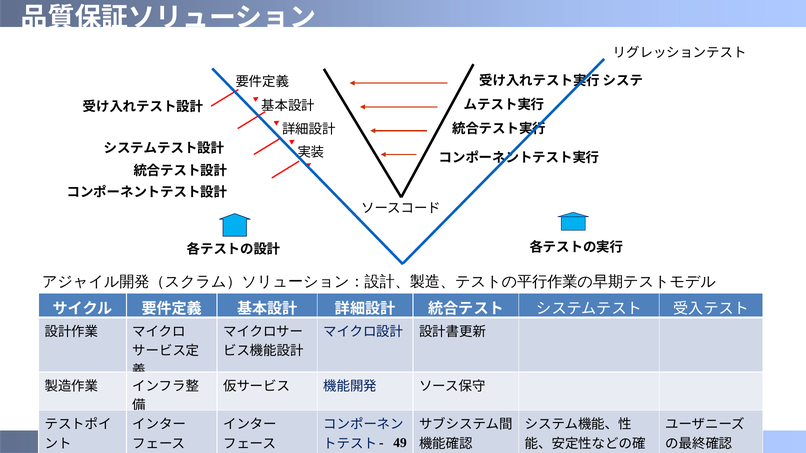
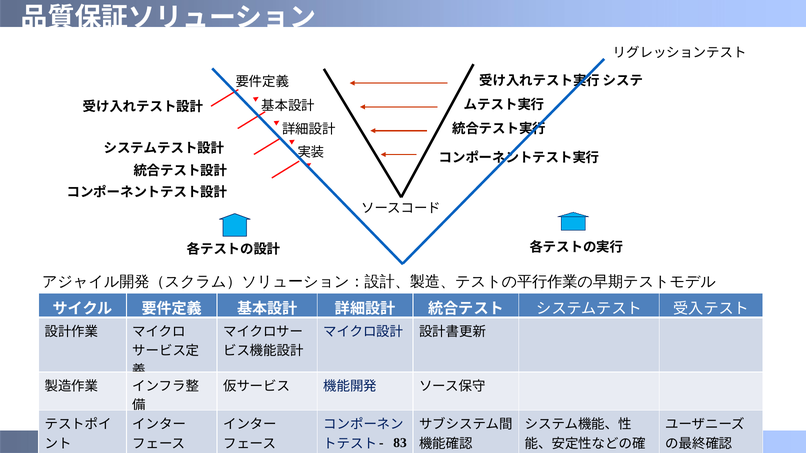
49: 49 -> 83 (400, 443)
